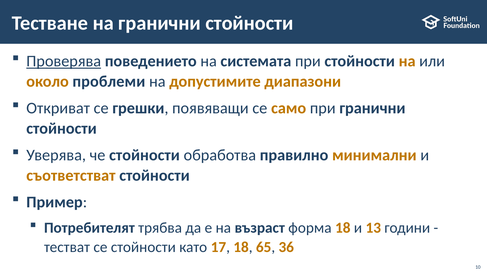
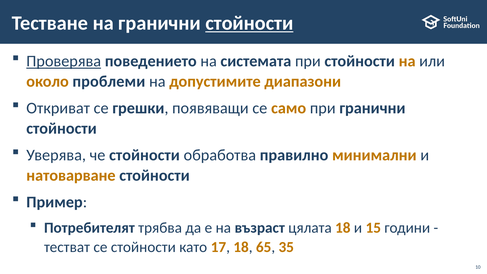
стойности underline: none -> present (249, 23)
съответстват: съответстват -> натоварване (71, 175)
форма: форма -> цялата (310, 228)
13: 13 -> 15 (373, 228)
36: 36 -> 35 (286, 247)
